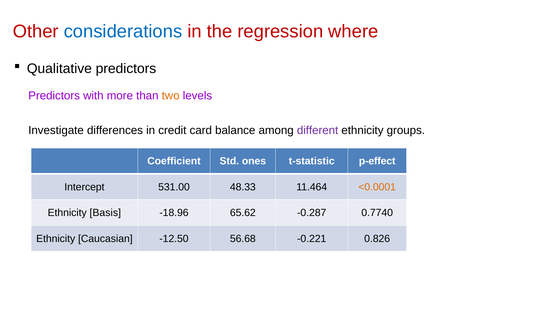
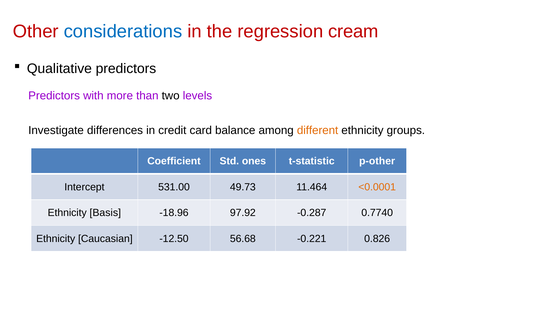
where: where -> cream (353, 31)
two colour: orange -> black (171, 96)
different colour: purple -> orange (318, 130)
p-effect: p-effect -> p-other (377, 161)
48.33: 48.33 -> 49.73 (243, 187)
65.62: 65.62 -> 97.92 (243, 213)
